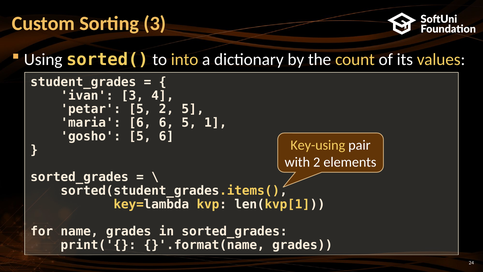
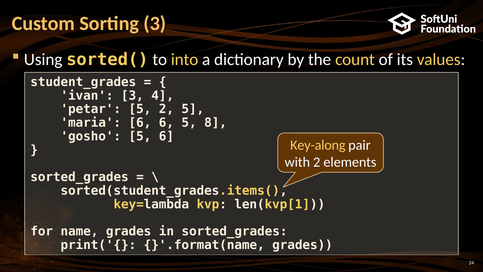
1: 1 -> 8 (216, 123)
Key-using: Key-using -> Key-along (318, 145)
